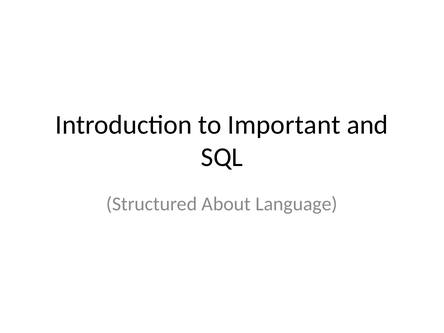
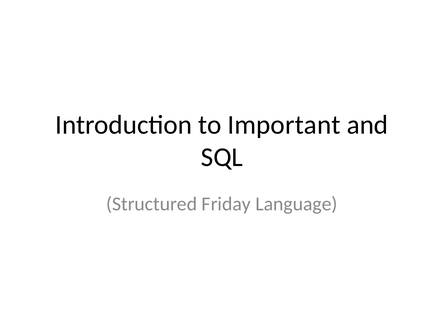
About: About -> Friday (226, 204)
